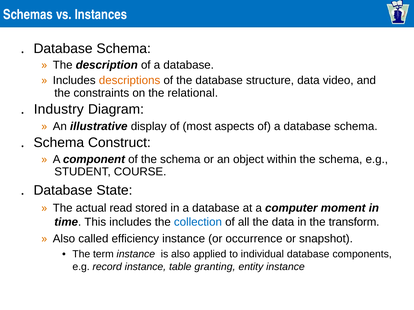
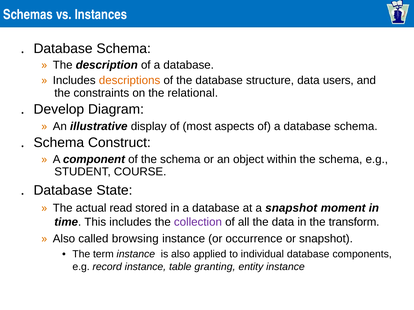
video: video -> users (338, 81)
Industry: Industry -> Develop (59, 110)
a computer: computer -> snapshot (291, 208)
collection colour: blue -> purple (198, 222)
efficiency: efficiency -> browsing (135, 239)
